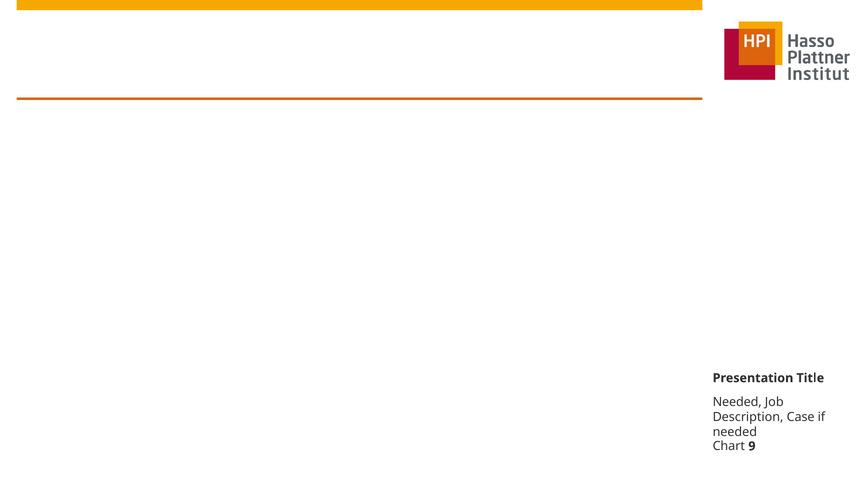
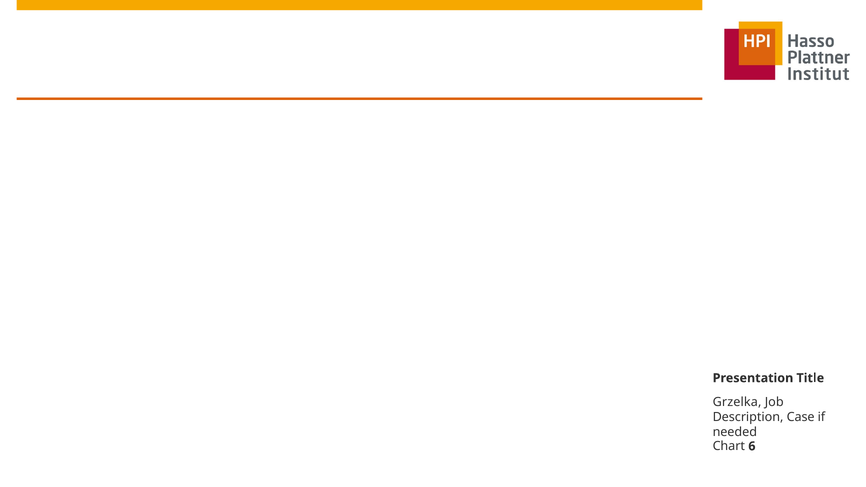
Needed: Needed -> Grzelka (737, 402)
9: 9 -> 6 (752, 446)
